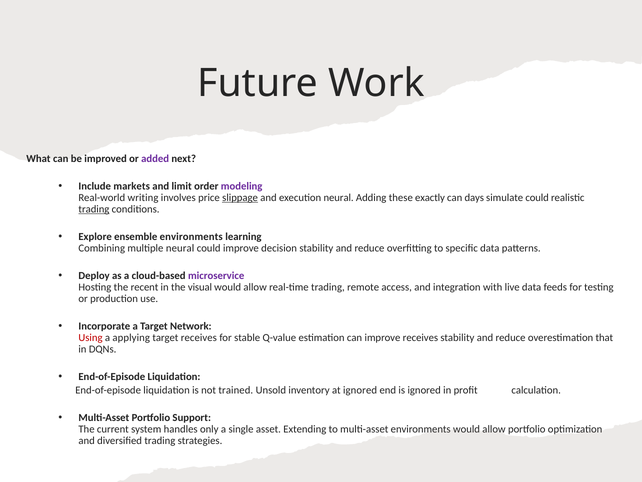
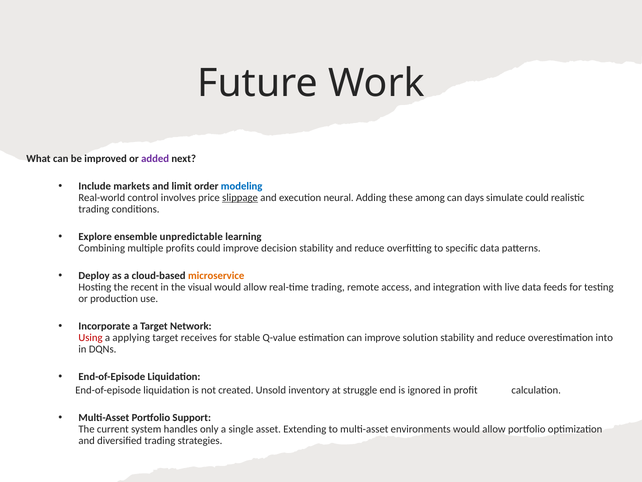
modeling colour: purple -> blue (242, 186)
writing: writing -> control (143, 197)
exactly: exactly -> among (430, 197)
trading underline: present -> none (94, 209)
ensemble environments: environments -> unpredictable (191, 236)
multiple neural: neural -> profits (180, 248)
microservice colour: purple -> orange (216, 275)
improve receives: receives -> solution (420, 337)
that: that -> into (604, 337)
trained: trained -> created (236, 390)
at ignored: ignored -> struggle (360, 390)
